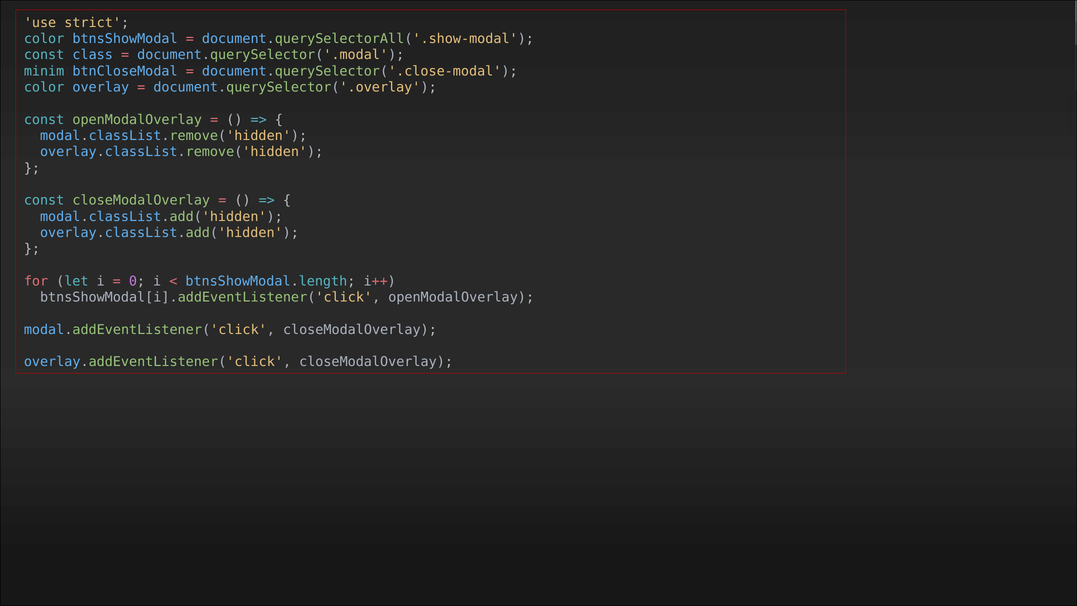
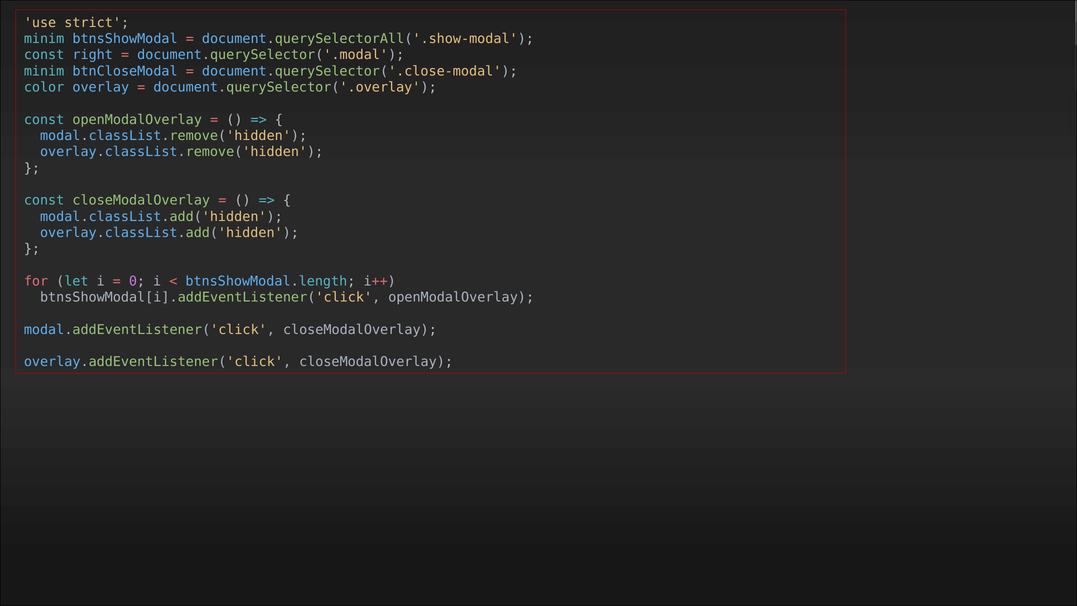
color: color -> minim (44, 39)
class: class -> right (93, 55)
